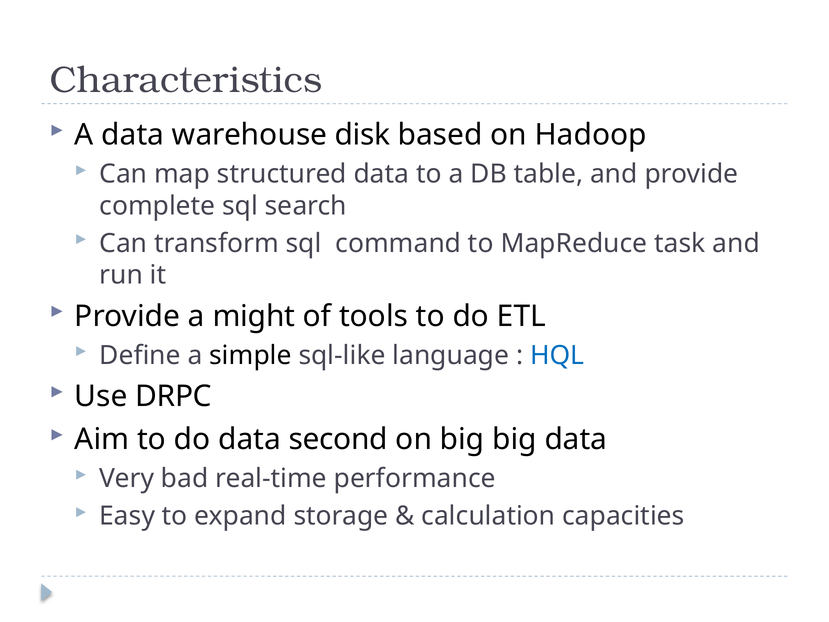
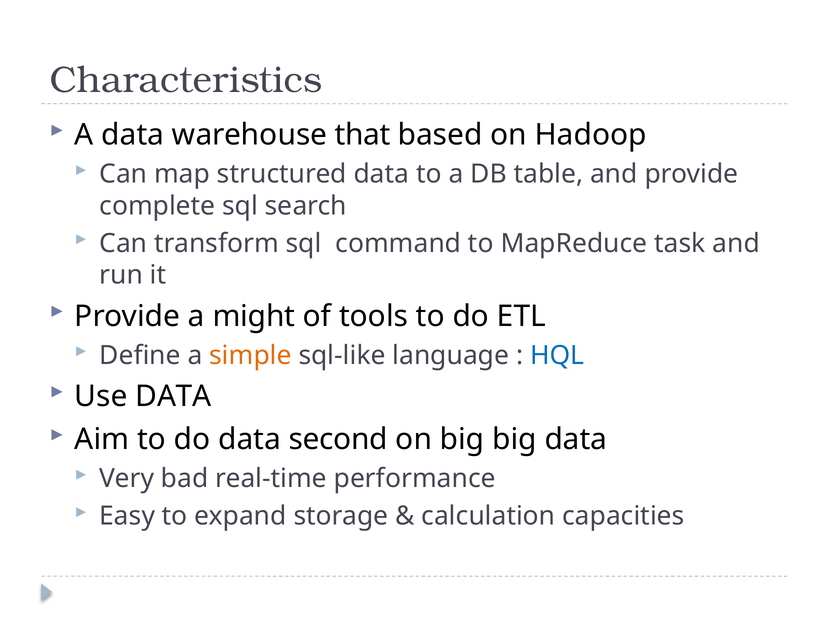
disk: disk -> that (363, 135)
simple colour: black -> orange (250, 355)
Use DRPC: DRPC -> DATA (173, 396)
